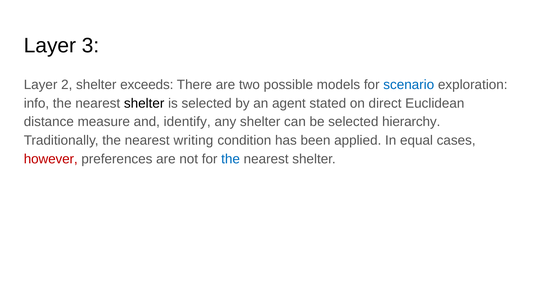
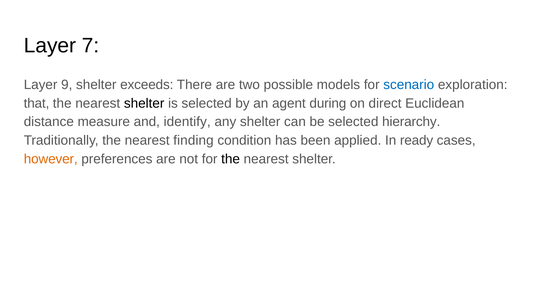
3: 3 -> 7 (91, 46)
2: 2 -> 9 (67, 85)
info: info -> that (37, 103)
stated: stated -> during (328, 103)
writing: writing -> finding (193, 141)
equal: equal -> ready (417, 141)
however colour: red -> orange (51, 159)
the colour: blue -> black (231, 159)
